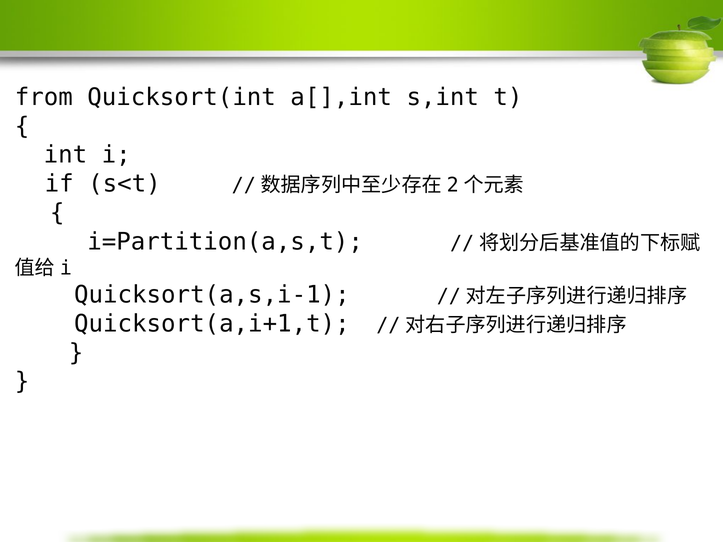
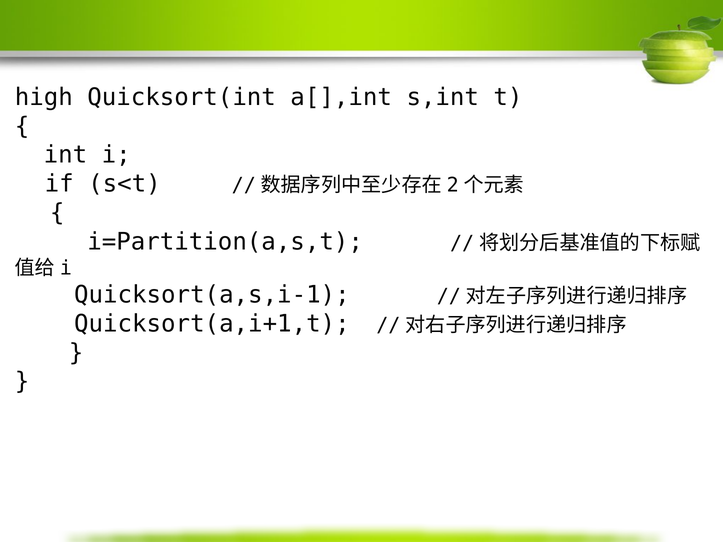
from: from -> high (44, 97)
